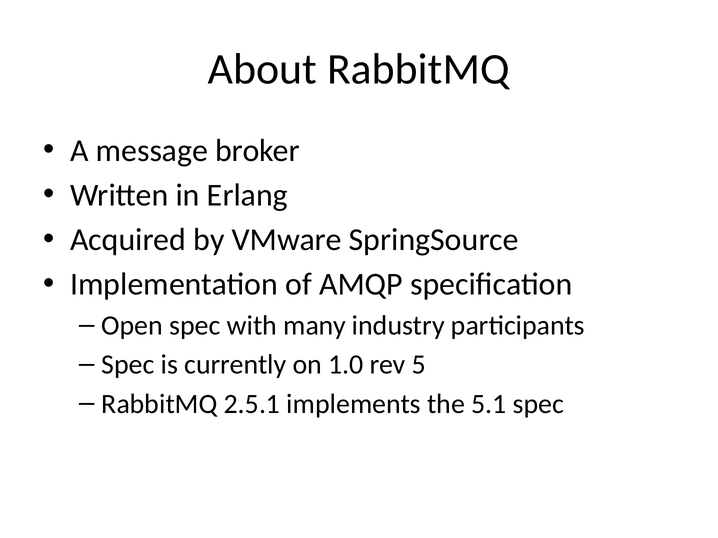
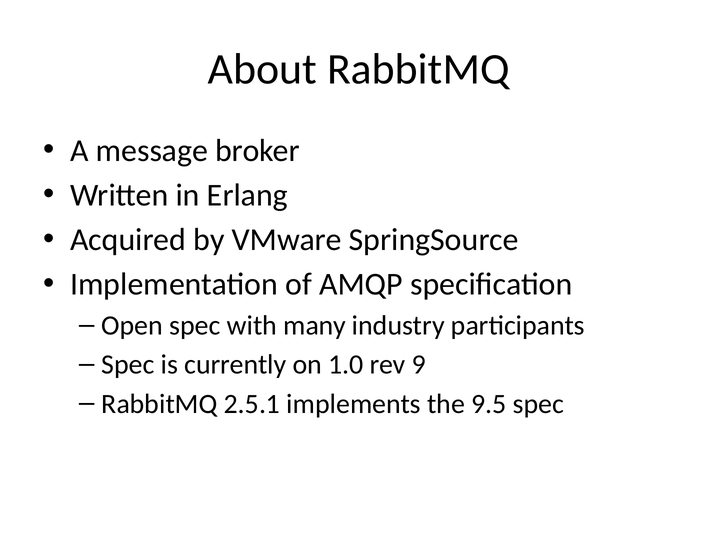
5: 5 -> 9 (419, 365)
5.1: 5.1 -> 9.5 (489, 404)
